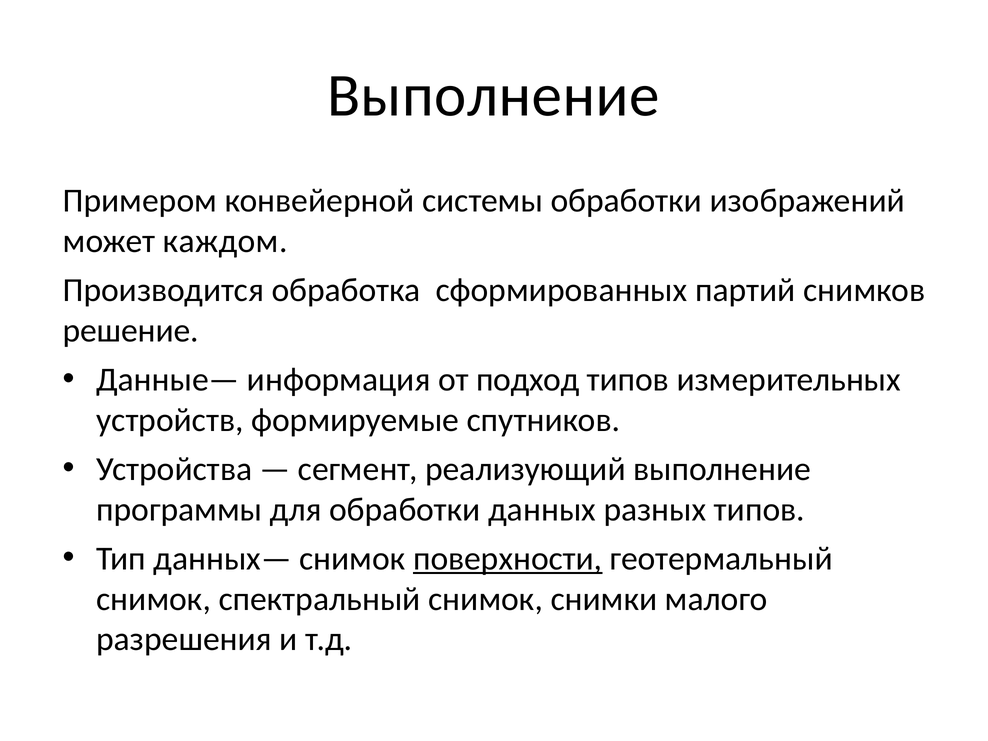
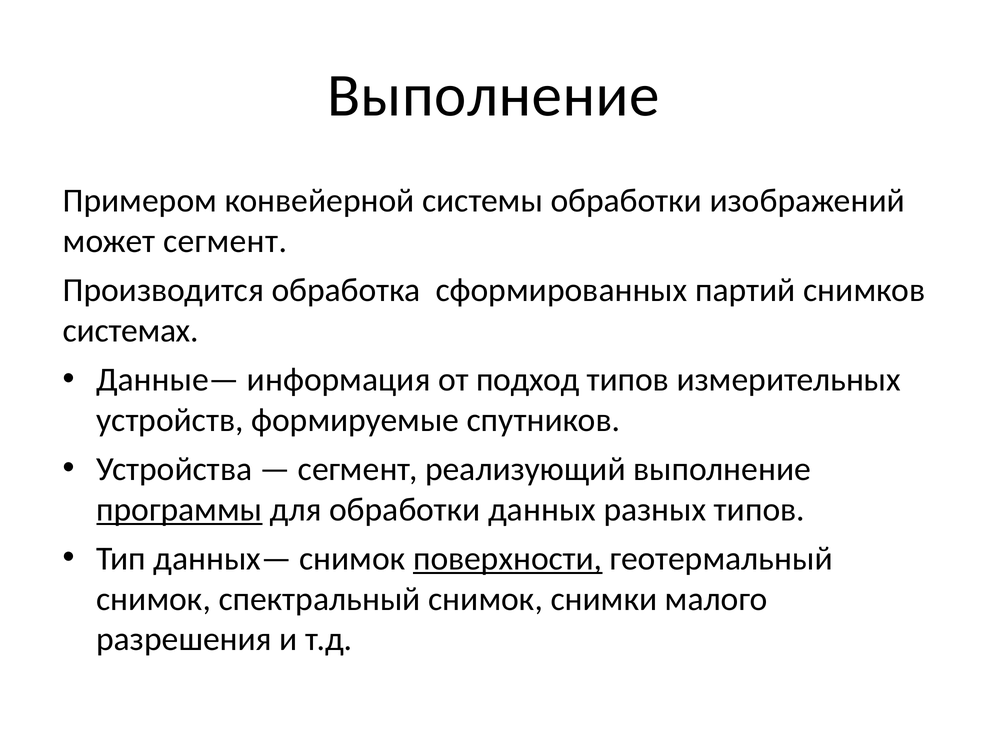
может каждом: каждом -> сегмент (225, 241)
решение: решение -> системах (131, 331)
программы underline: none -> present (179, 509)
